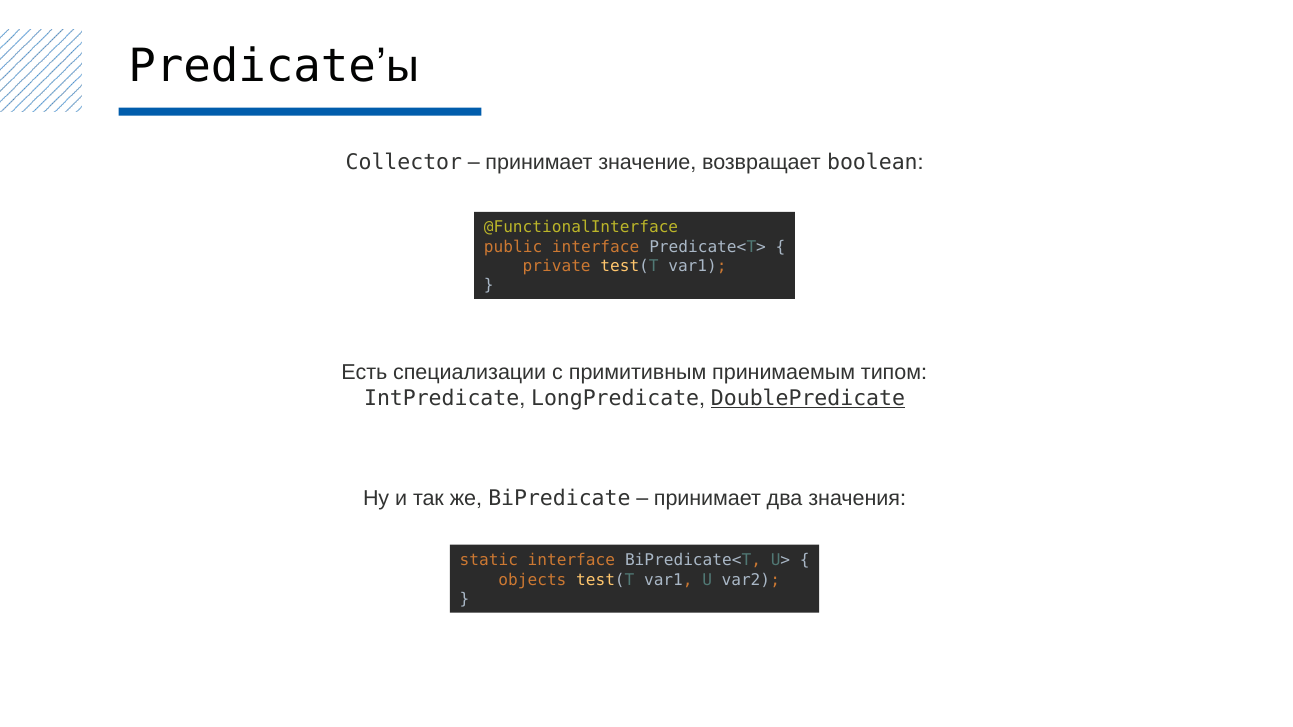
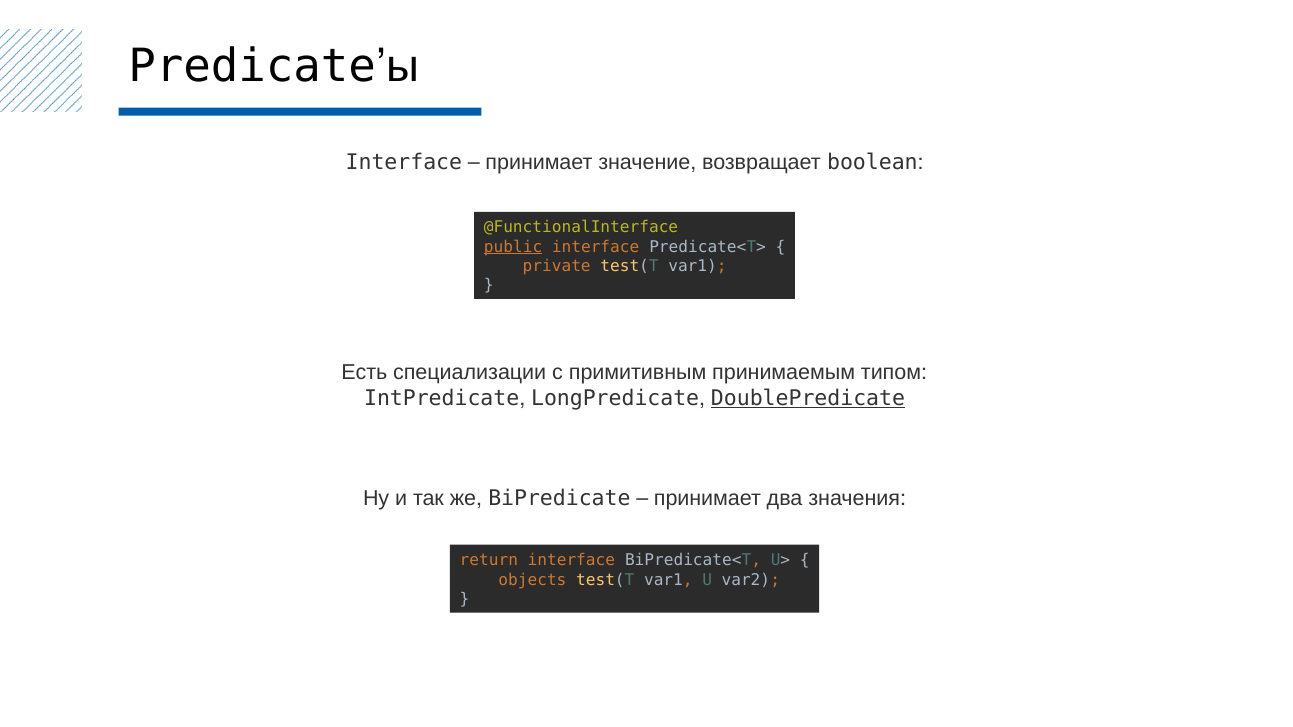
Collector: Collector -> Interface (404, 163)
public underline: none -> present (513, 247)
static: static -> return (489, 561)
